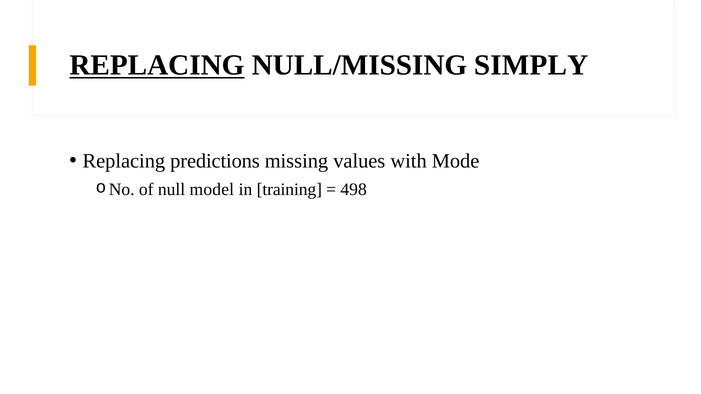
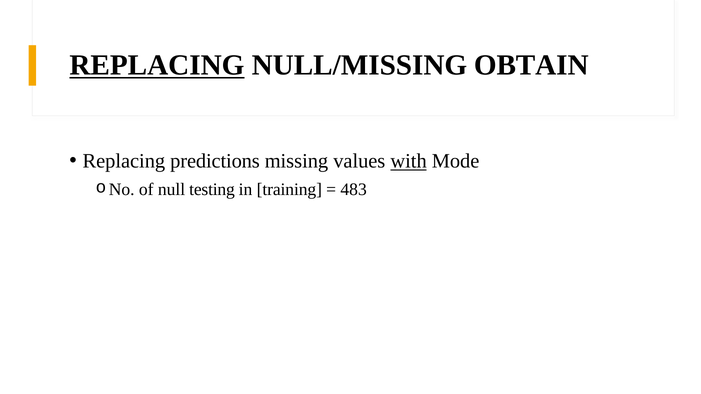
SIMPLY: SIMPLY -> OBTAIN (531, 65)
with underline: none -> present (409, 161)
model: model -> testing (212, 190)
498: 498 -> 483 (354, 190)
